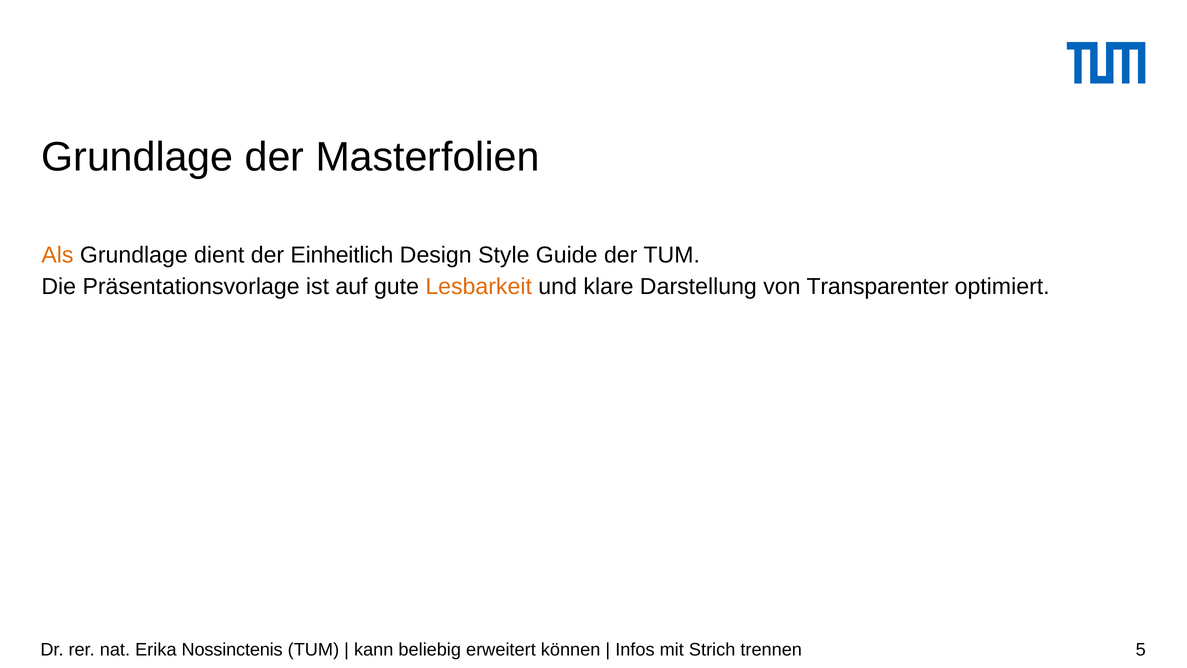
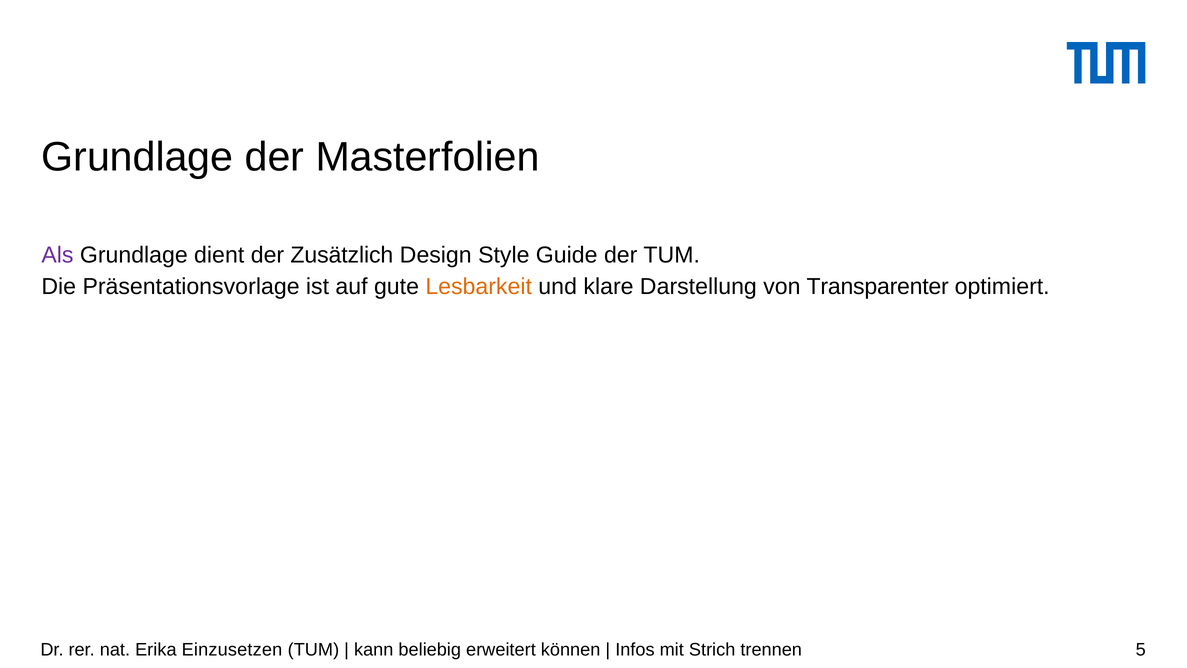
Als colour: orange -> purple (57, 255)
Einheitlich: Einheitlich -> Zusätzlich (342, 255)
Nossinctenis: Nossinctenis -> Einzusetzen (232, 649)
